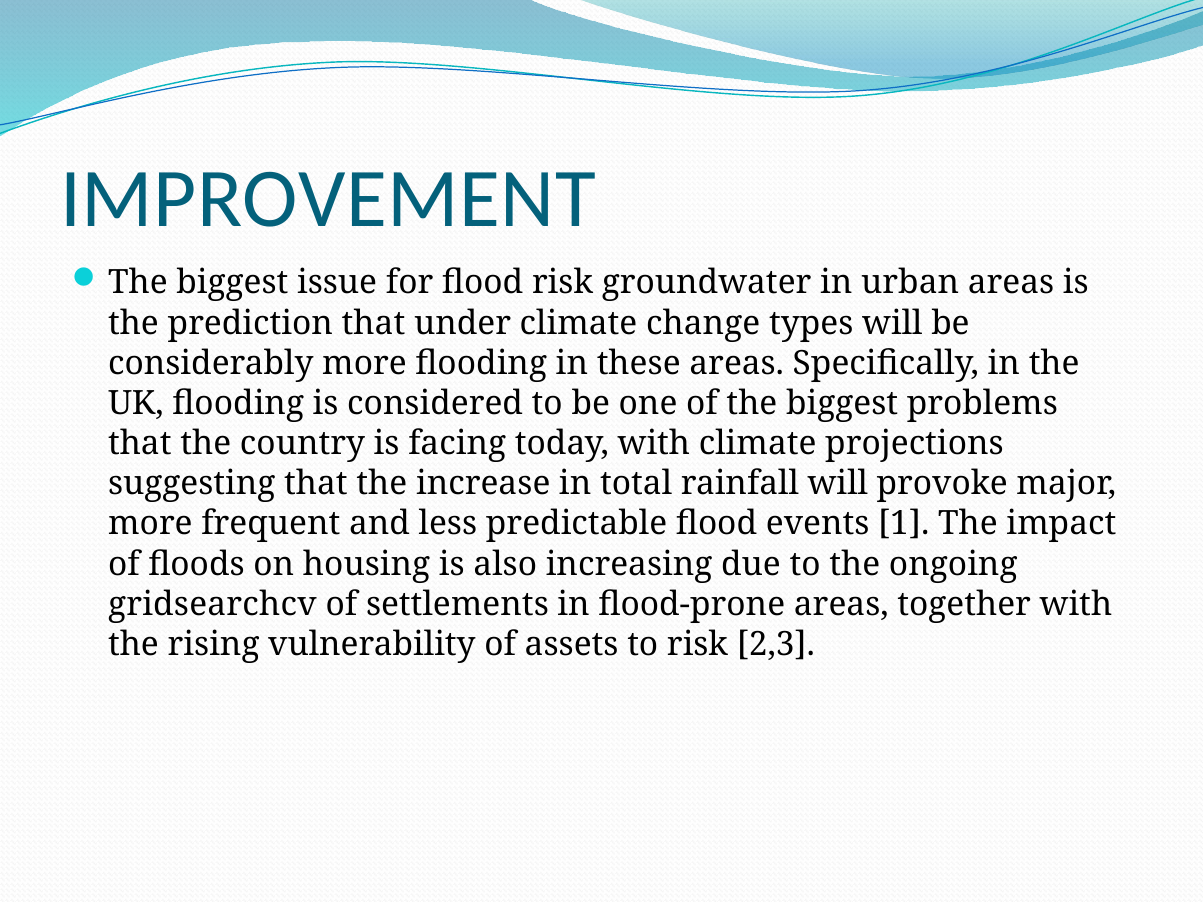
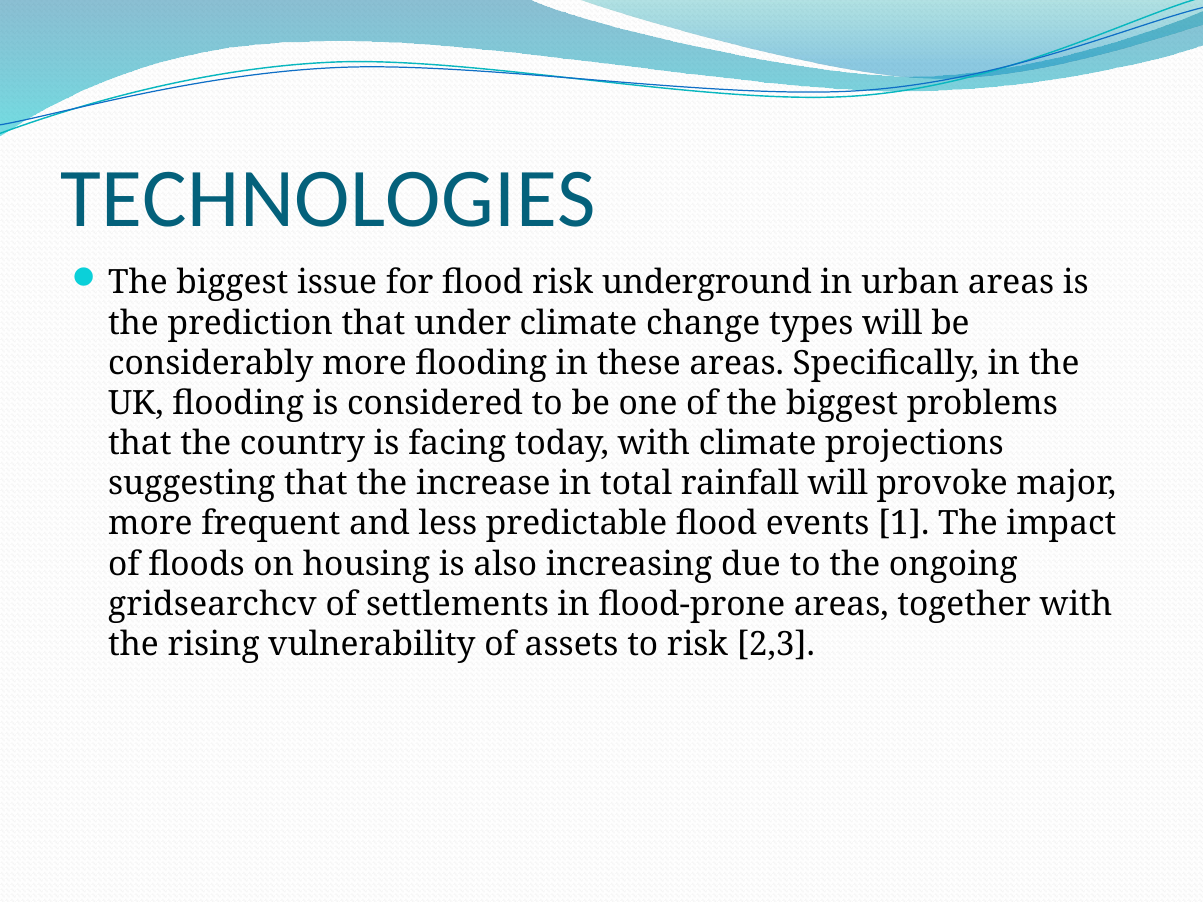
IMPROVEMENT: IMPROVEMENT -> TECHNOLOGIES (328, 199)
groundwater: groundwater -> underground (707, 283)
